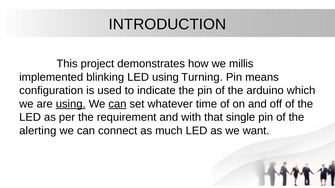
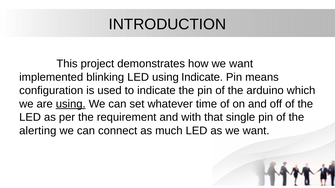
how we millis: millis -> want (241, 64)
using Turning: Turning -> Indicate (202, 77)
can underline: present -> none (117, 104)
